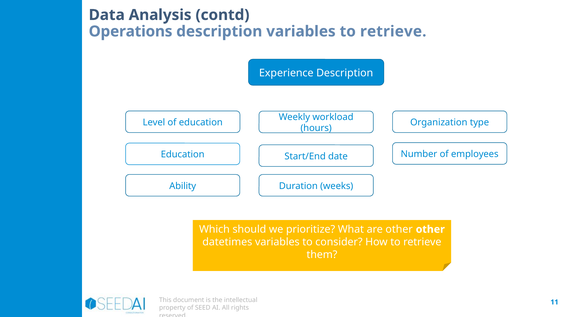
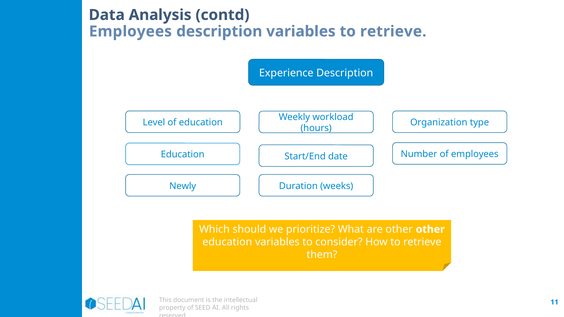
Operations: Operations -> Employees (130, 31)
Ability: Ability -> Newly (183, 186)
datetimes: datetimes -> education (227, 242)
